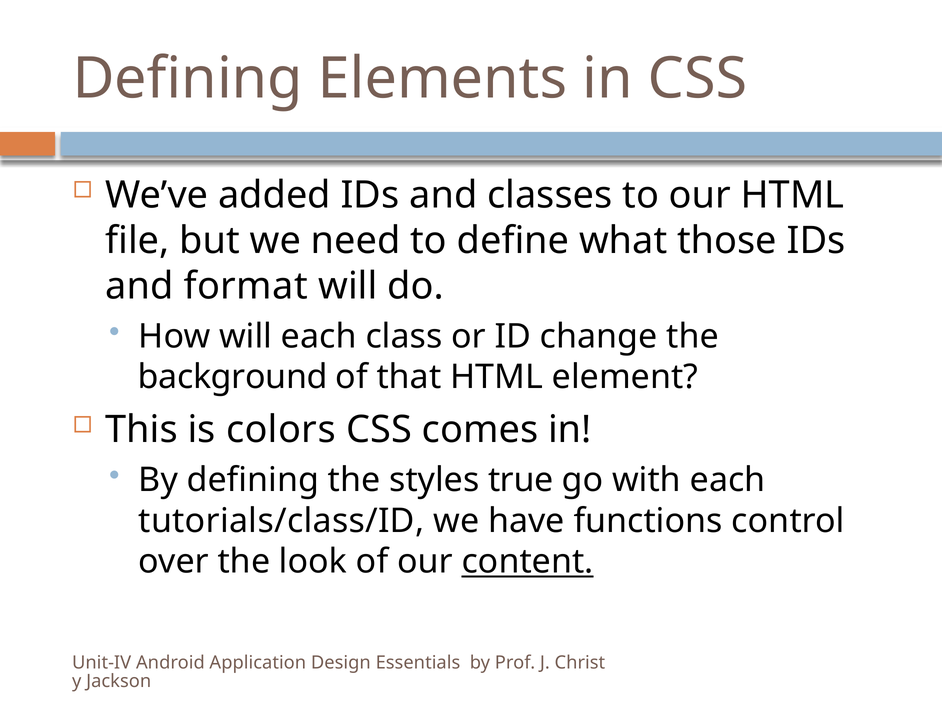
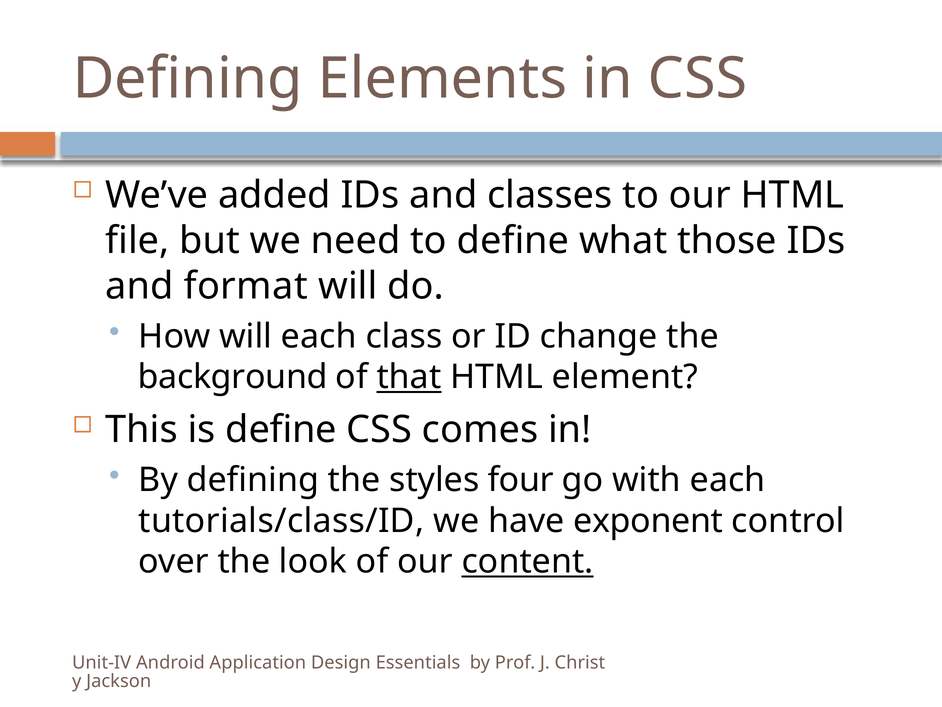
that underline: none -> present (409, 377)
is colors: colors -> define (281, 430)
true: true -> four (521, 480)
functions: functions -> exponent (648, 520)
